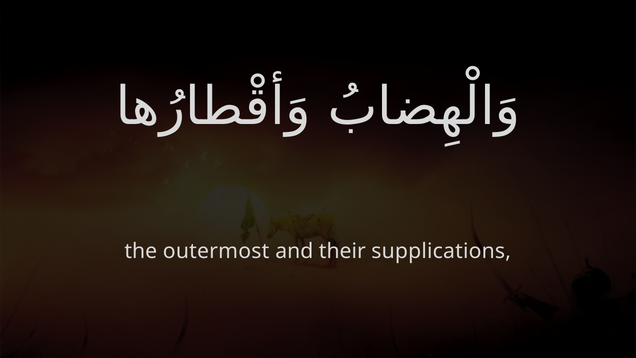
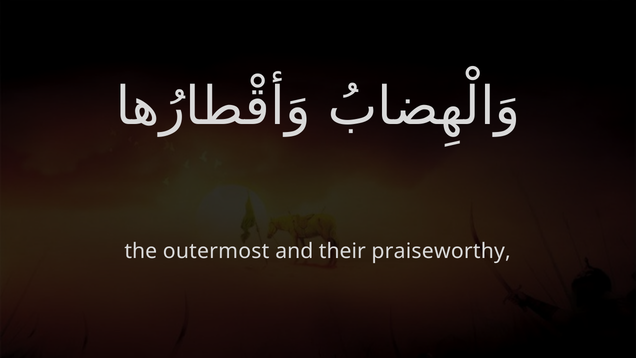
supplications: supplications -> praiseworthy (441, 251)
